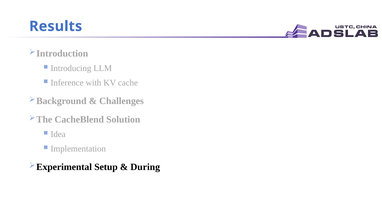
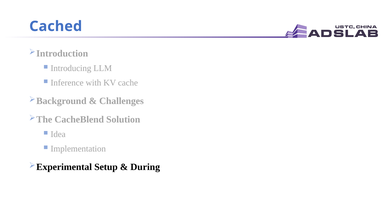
Results: Results -> Cached (56, 26)
